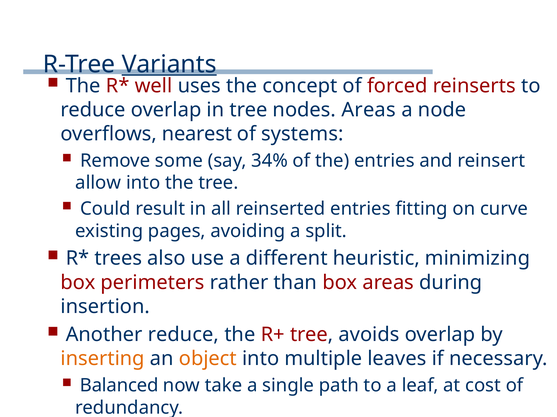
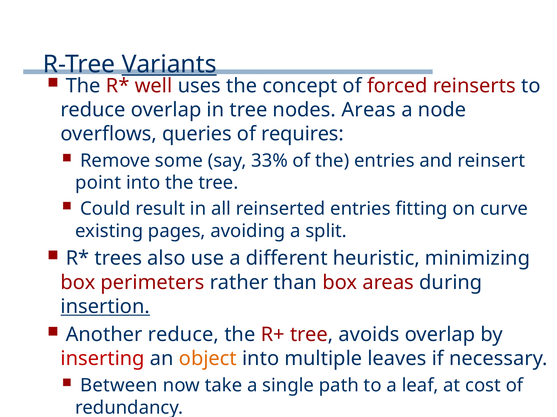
nearest: nearest -> queries (197, 134)
systems: systems -> requires (302, 134)
34%: 34% -> 33% (270, 161)
allow: allow -> point (98, 183)
insertion underline: none -> present (105, 307)
inserting colour: orange -> red (103, 359)
Balanced: Balanced -> Between (119, 386)
